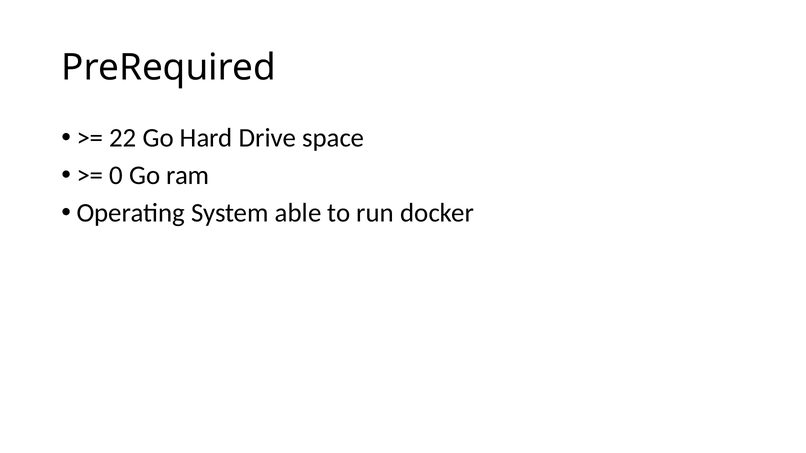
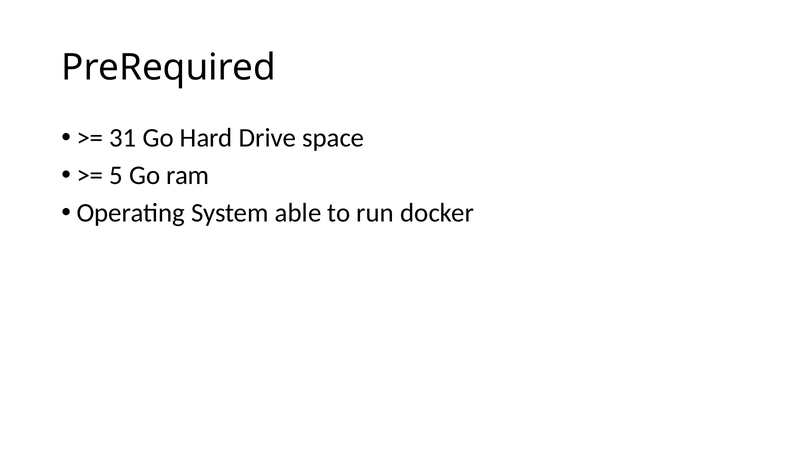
22: 22 -> 31 (123, 138)
0: 0 -> 5 (116, 176)
